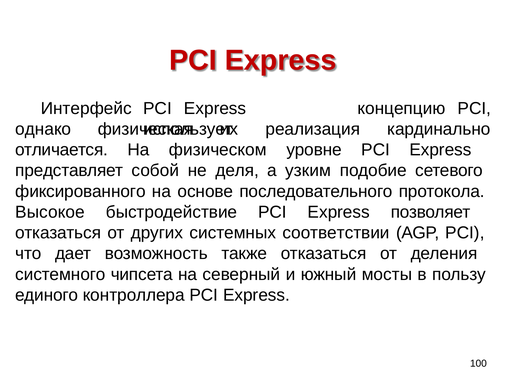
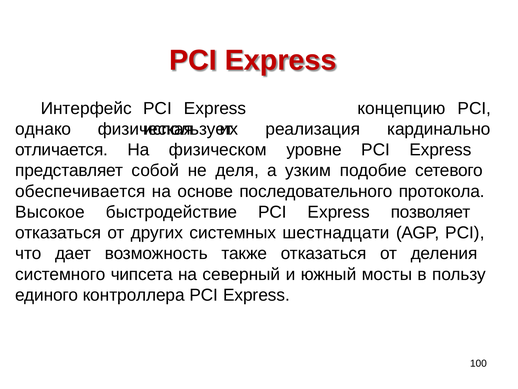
фиксированного: фиксированного -> обеспечивается (80, 191)
соответствии: соответствии -> шестнадцати (336, 233)
